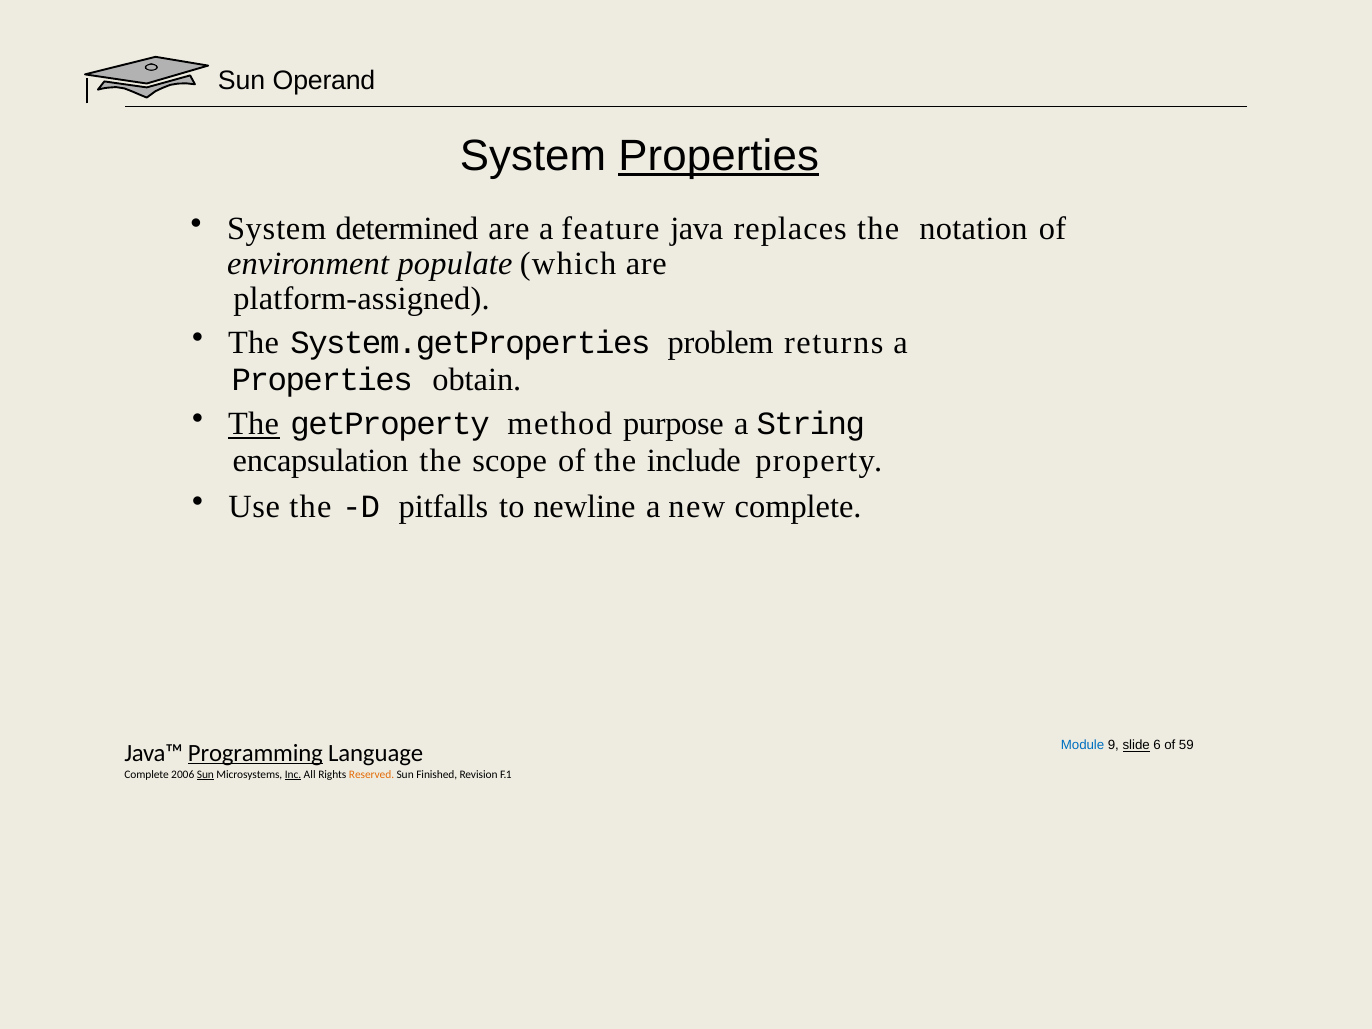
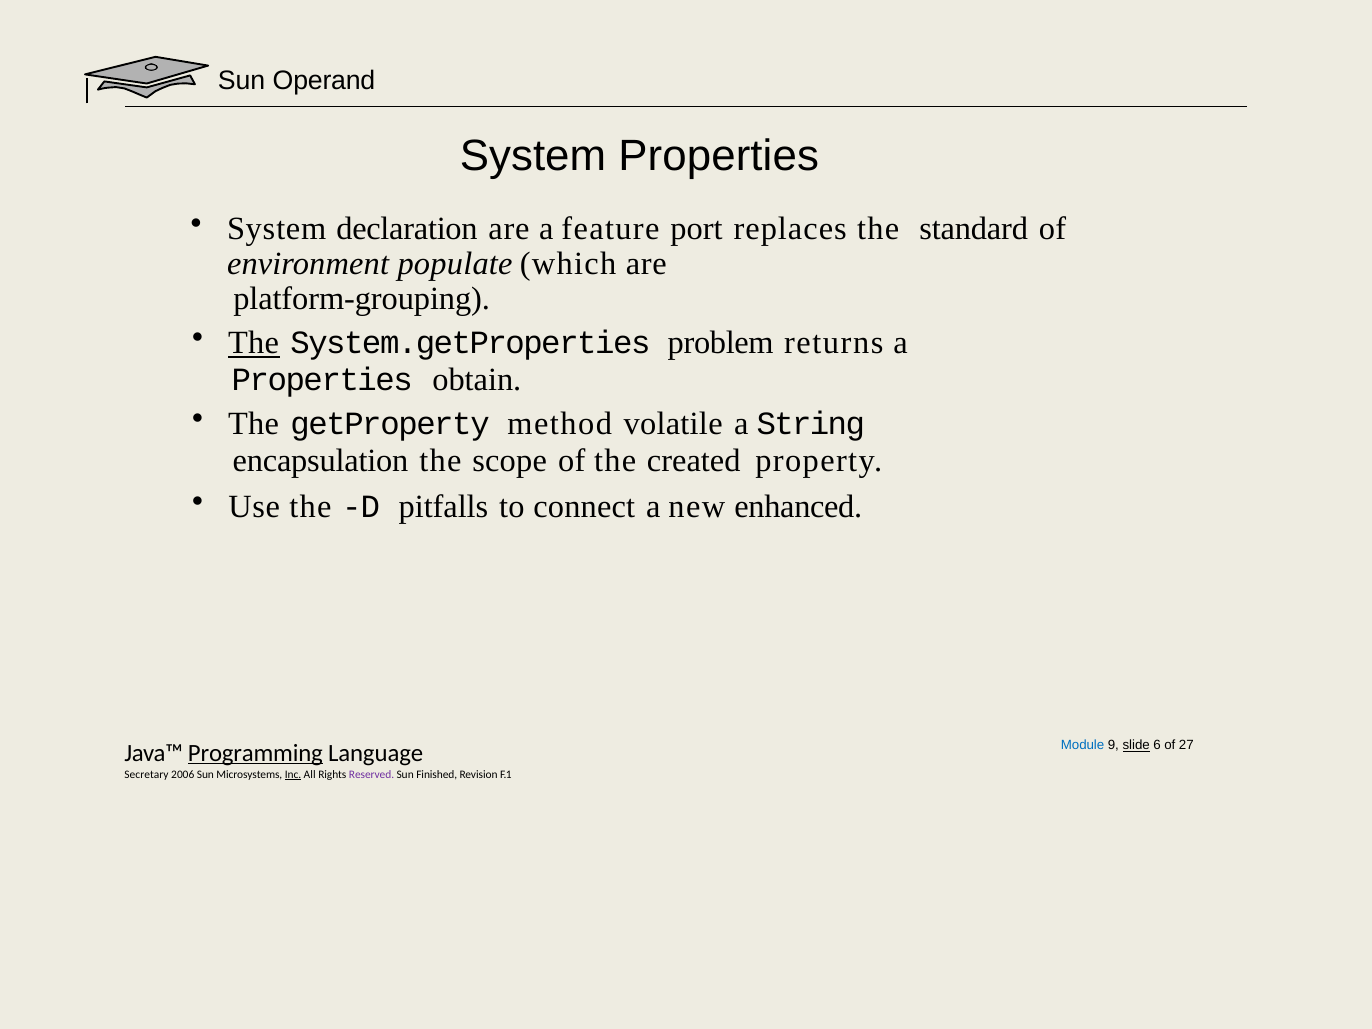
Properties underline: present -> none (719, 156)
determined: determined -> declaration (407, 229)
java: java -> port (697, 229)
notation: notation -> standard (974, 229)
platform-assigned: platform-assigned -> platform-grouping (362, 299)
The underline: none -> present (254, 343)
The underline: present -> none (254, 424)
purpose: purpose -> volatile (673, 424)
include: include -> created (694, 461)
newline: newline -> connect (584, 507)
new complete: complete -> enhanced (798, 507)
59: 59 -> 27 (1186, 745)
Complete: Complete -> Secretary (147, 775)
Sun underline: present -> none (205, 775)
Reserved colour: orange -> purple (372, 775)
